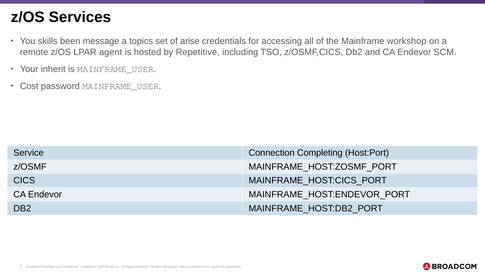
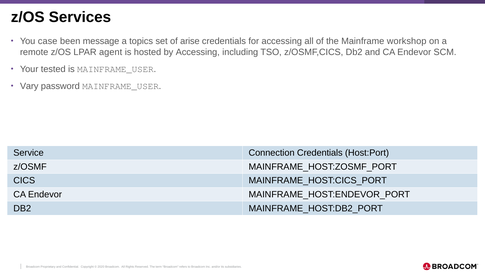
skills: skills -> case (48, 41)
by Repetitive: Repetitive -> Accessing (198, 52)
inherit: inherit -> tested (53, 69)
Cost: Cost -> Vary (29, 86)
Connection Completing: Completing -> Credentials (320, 153)
